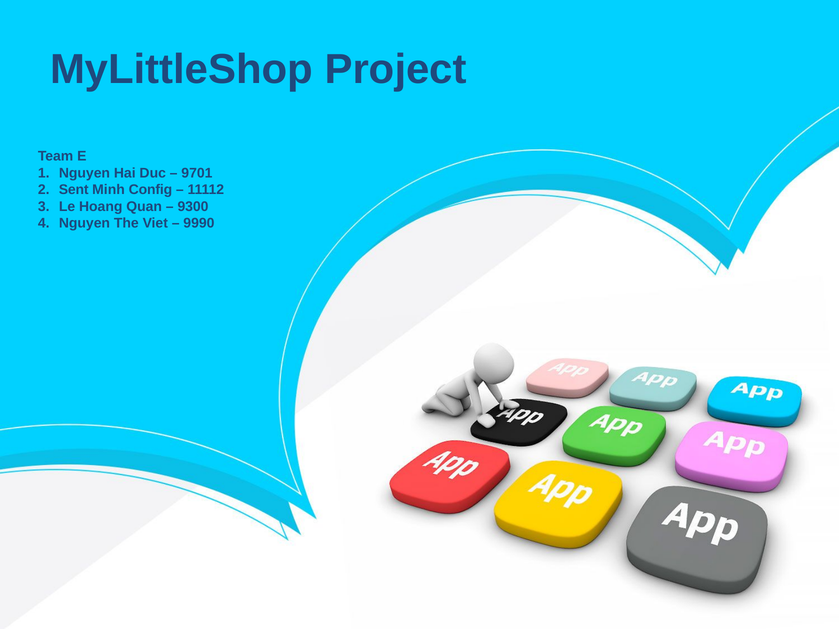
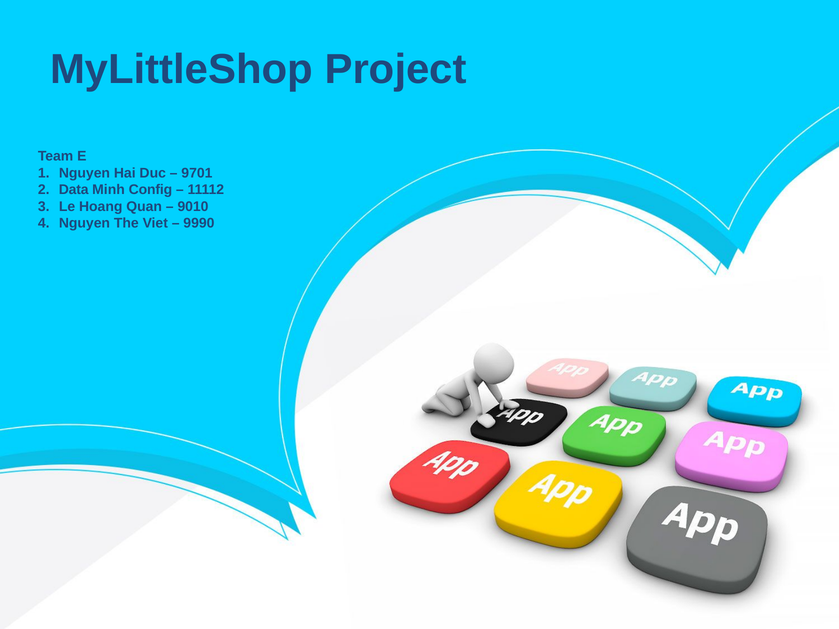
Sent: Sent -> Data (74, 190)
9300: 9300 -> 9010 (193, 207)
